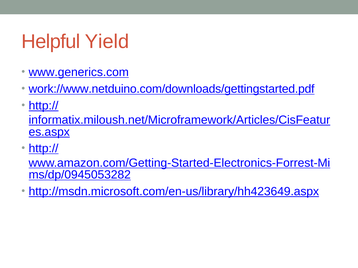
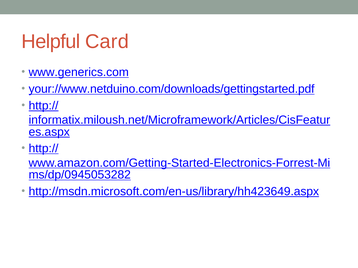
Yield: Yield -> Card (107, 42)
work://www.netduino.com/downloads/gettingstarted.pdf: work://www.netduino.com/downloads/gettingstarted.pdf -> your://www.netduino.com/downloads/gettingstarted.pdf (172, 89)
